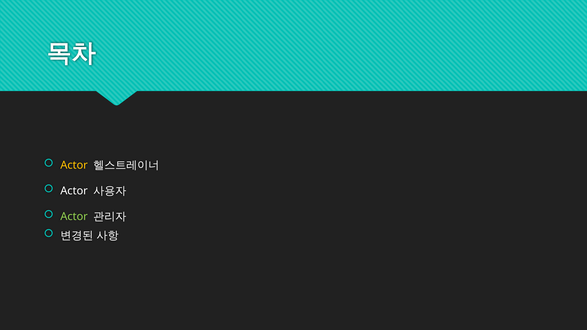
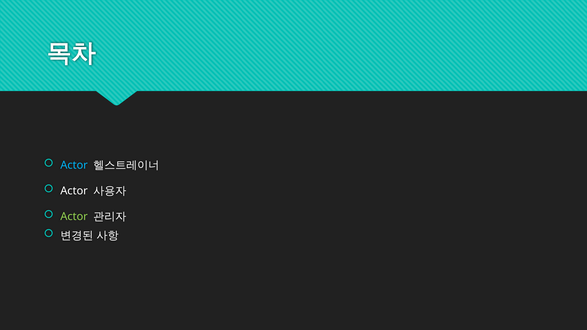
Actor colour: yellow -> light blue (74, 165)
